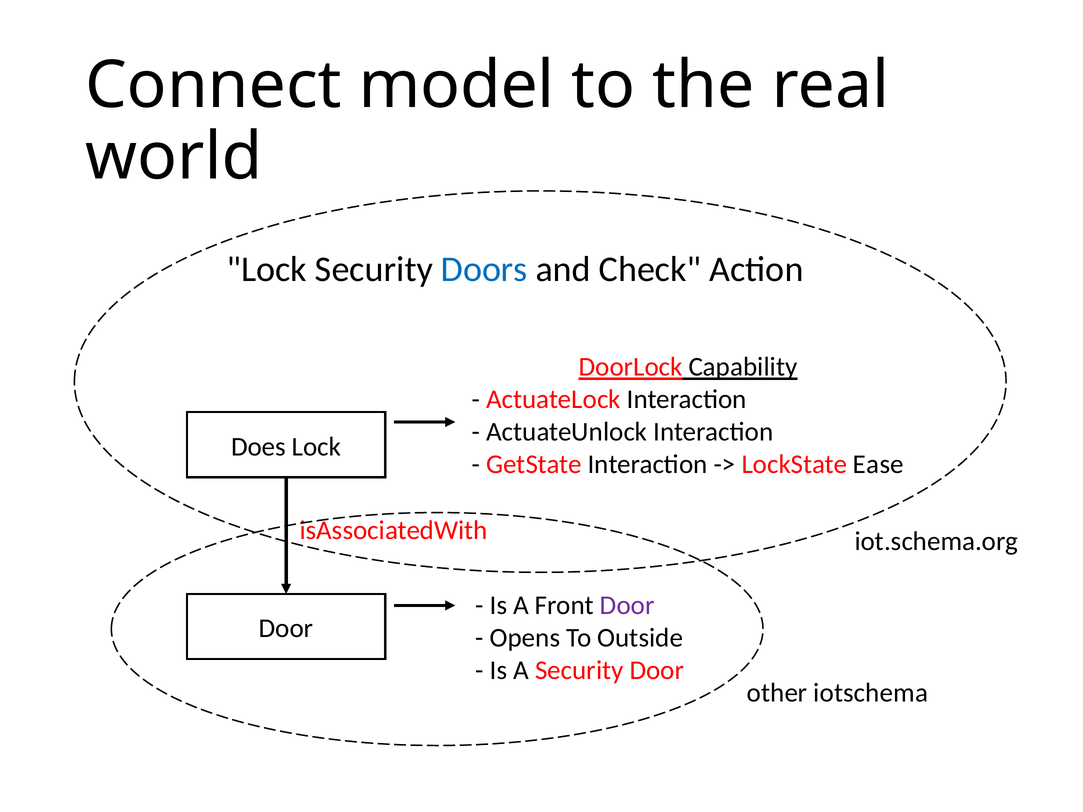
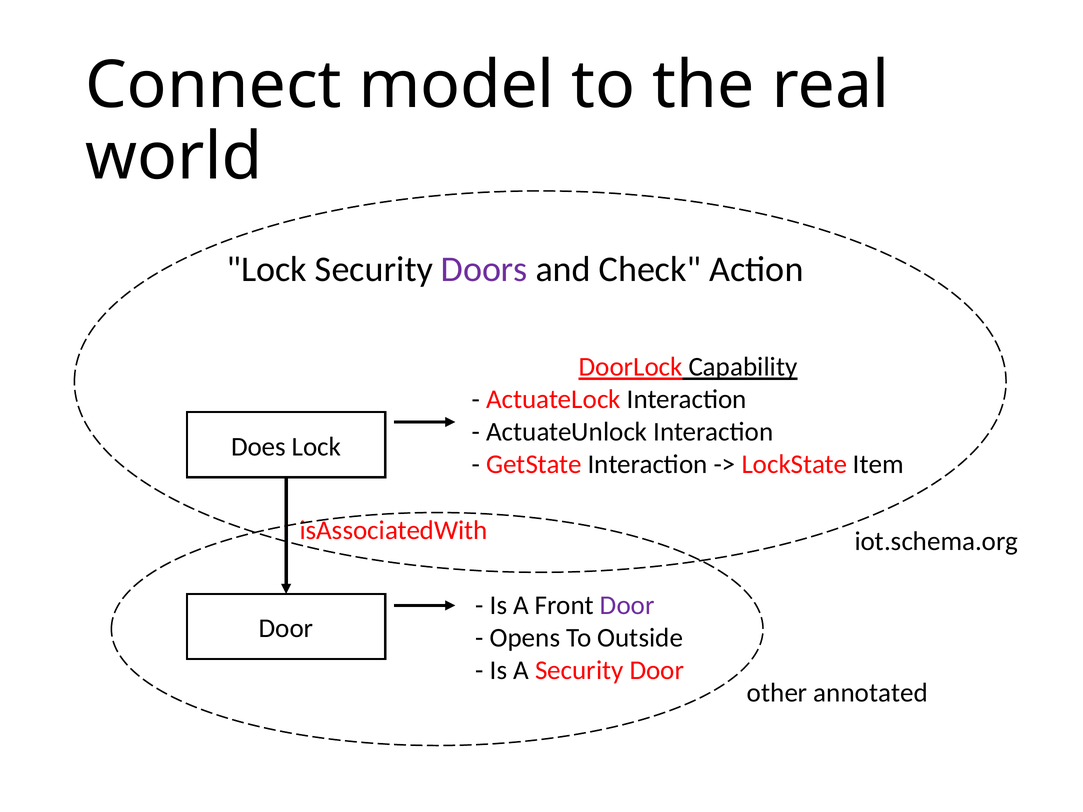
Doors colour: blue -> purple (484, 270)
Ease: Ease -> Item (878, 465)
iotschema: iotschema -> annotated (871, 693)
